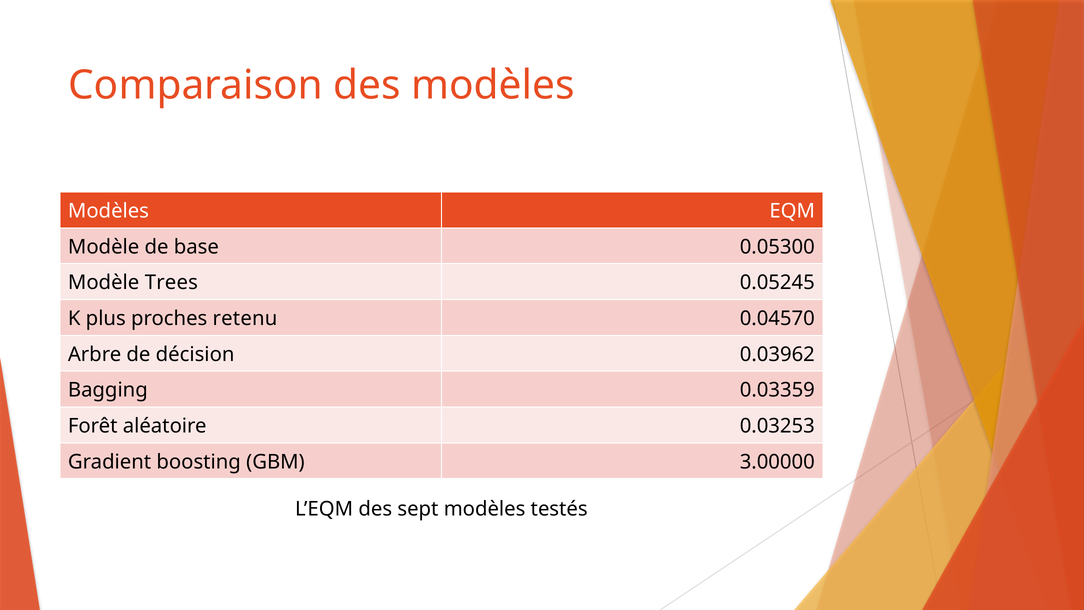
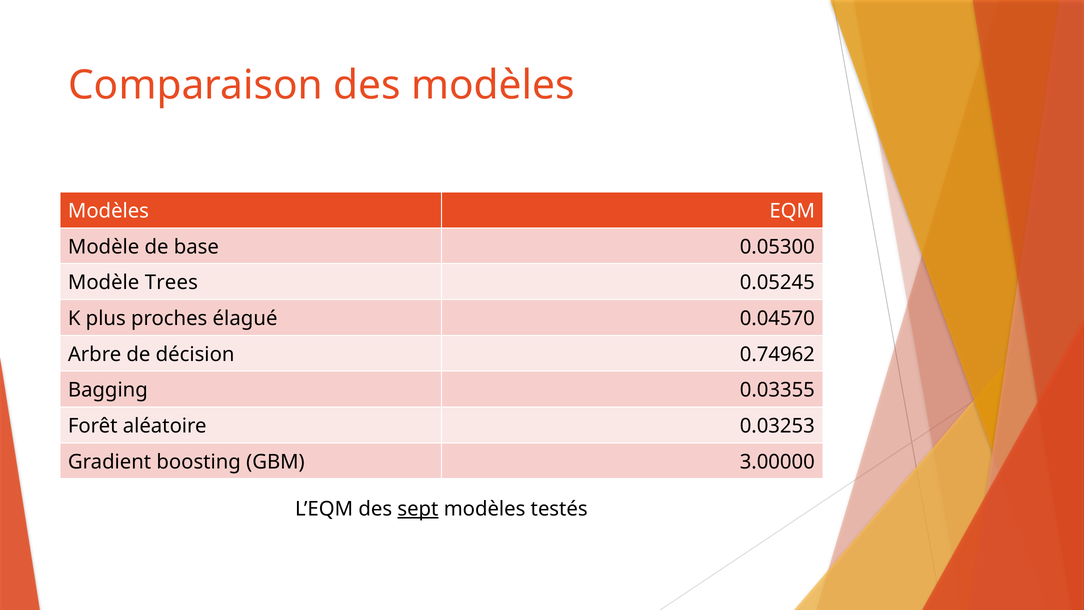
retenu: retenu -> élagué (245, 318)
0.03962: 0.03962 -> 0.74962 (777, 354)
0.03359: 0.03359 -> 0.03355 (777, 390)
sept underline: none -> present (418, 509)
